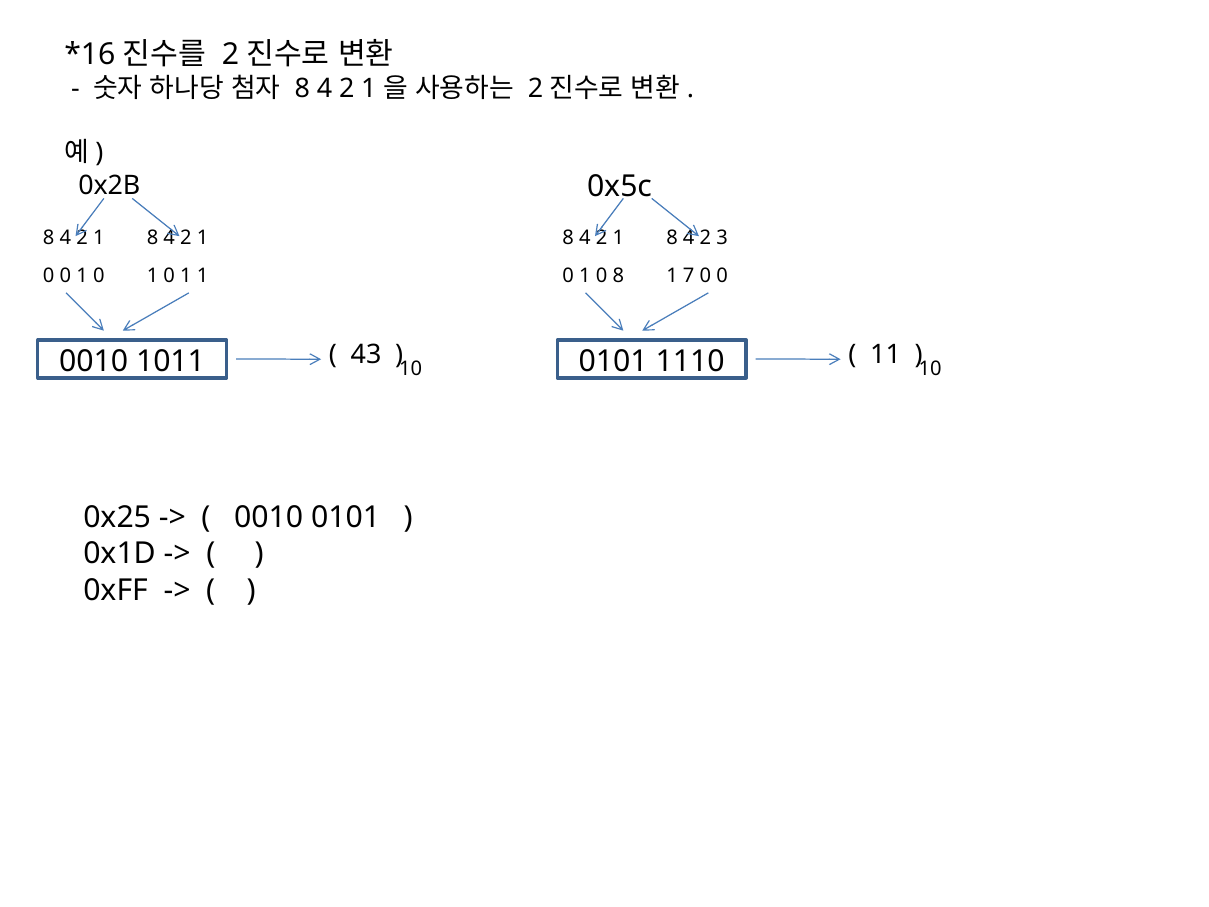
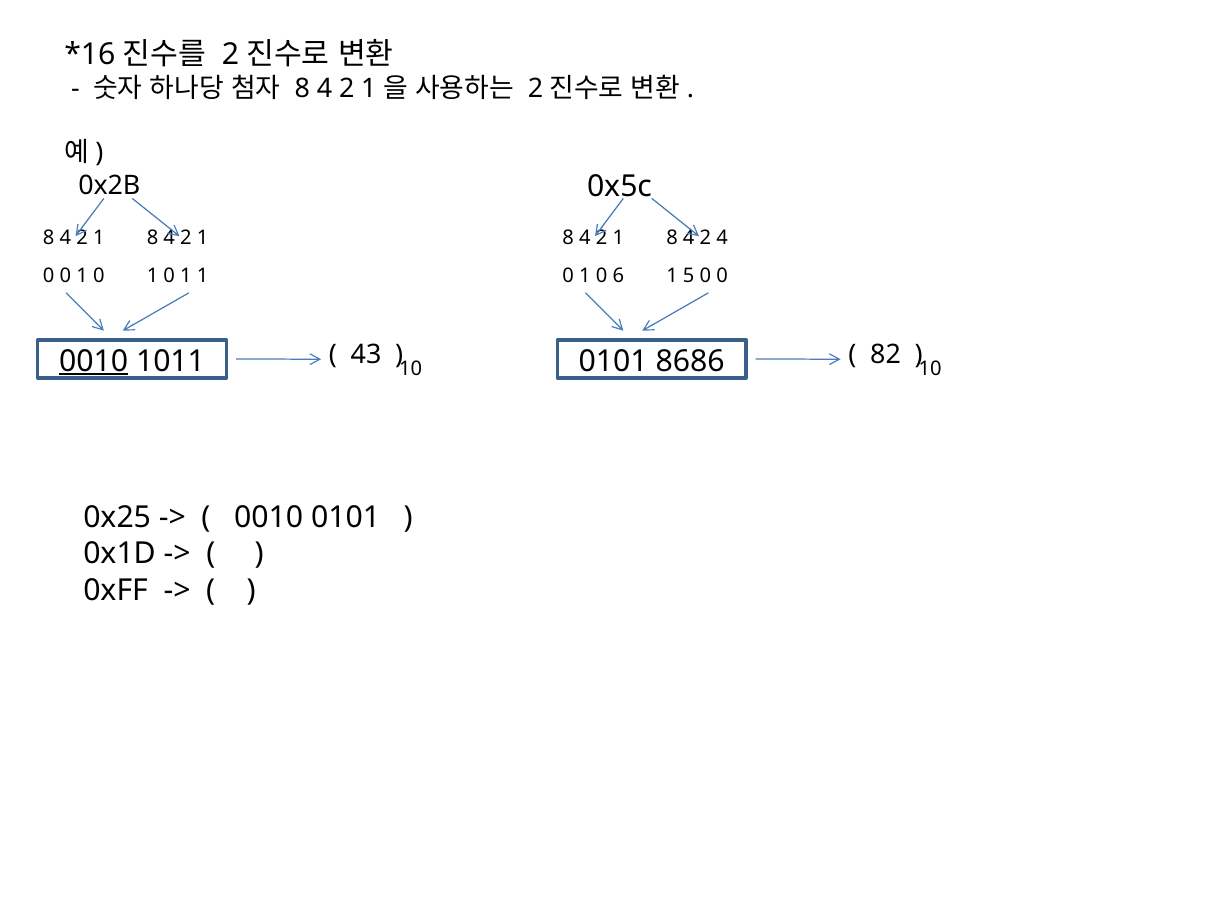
2 3: 3 -> 4 (722, 238)
8: 8 -> 6 (618, 276)
7: 7 -> 5 (689, 276)
0010 underline: none -> present (94, 361)
1110: 1110 -> 8686 (690, 361)
11: 11 -> 82 (886, 355)
